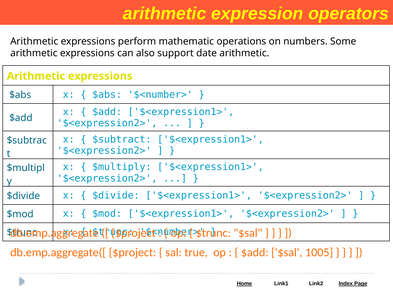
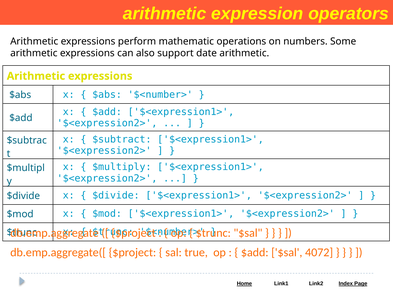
1005: 1005 -> 4072 (319, 252)
